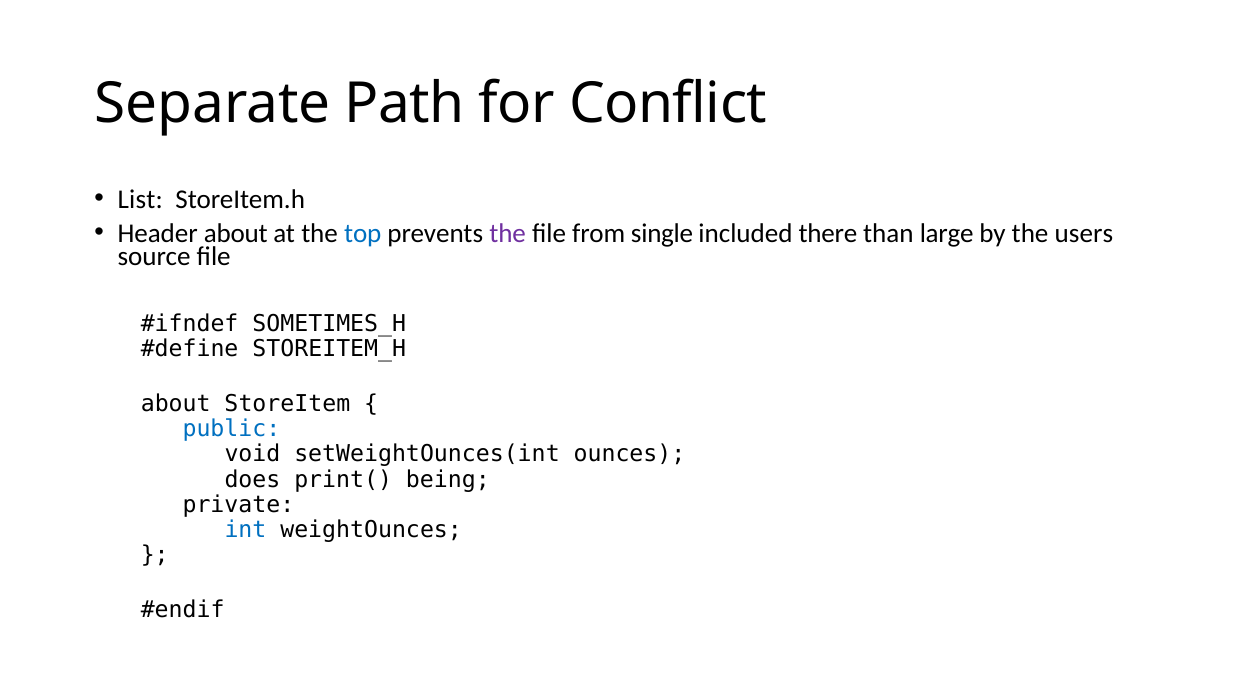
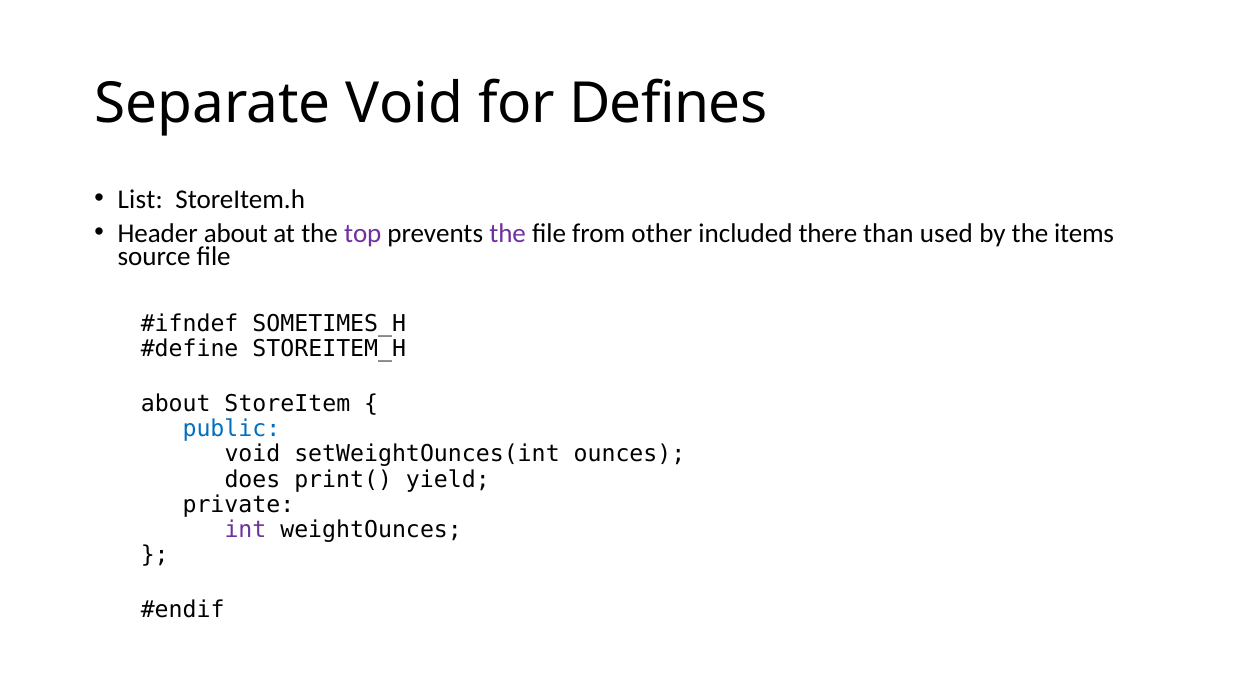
Separate Path: Path -> Void (404, 104)
Conflict: Conflict -> Defines (668, 104)
top colour: blue -> purple (363, 233)
single: single -> other (662, 233)
large: large -> used (946, 233)
users: users -> items (1084, 233)
being: being -> yield (448, 480)
int colour: blue -> purple (245, 530)
